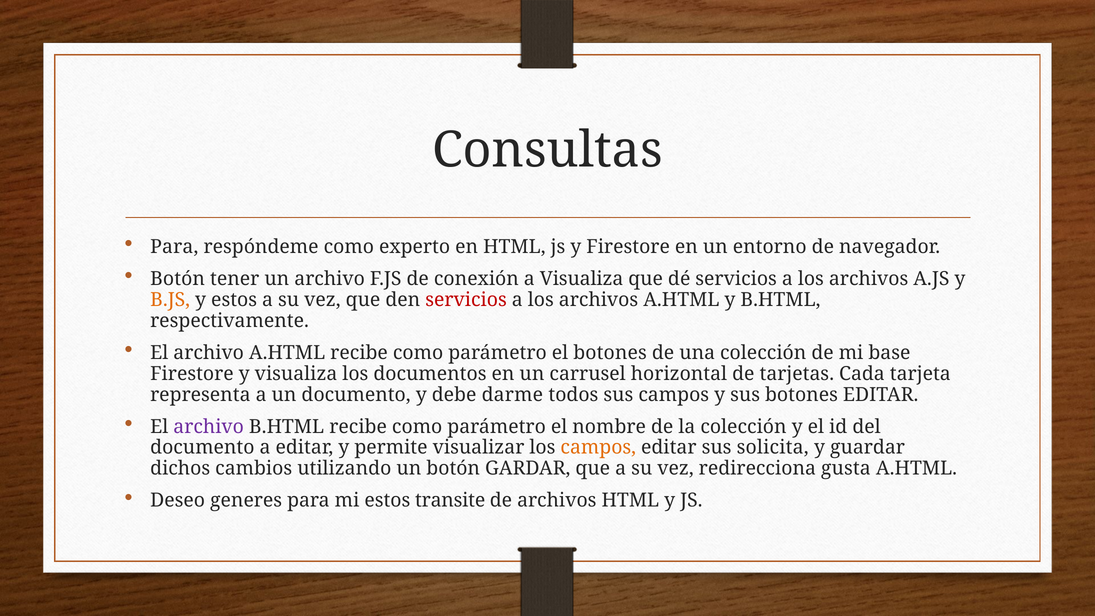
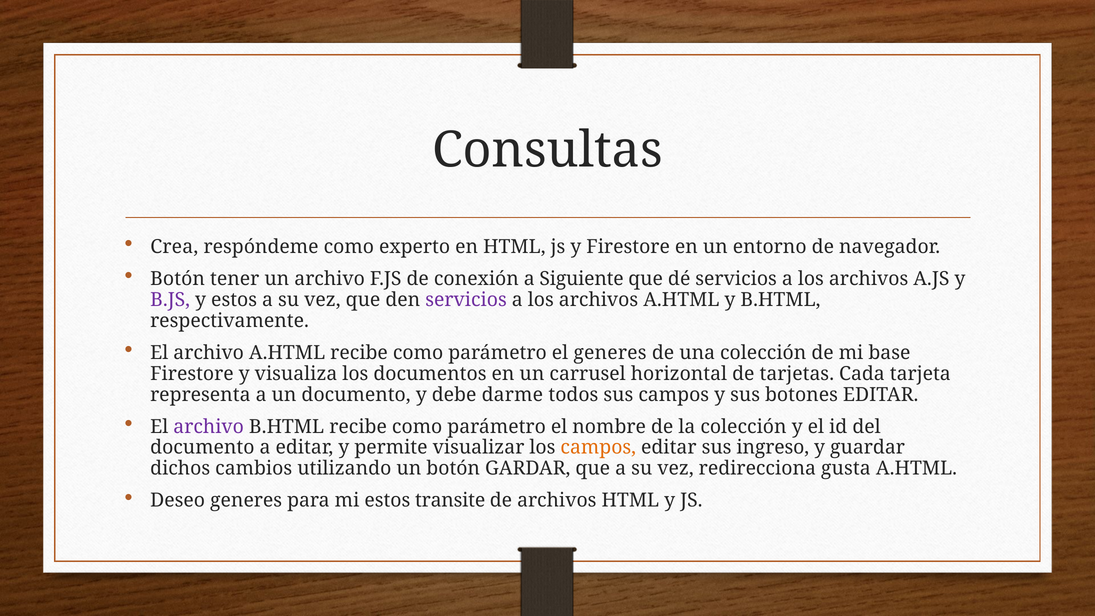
Para: Para -> Crea (174, 247)
a Visualiza: Visualiza -> Siguiente (582, 279)
B.JS colour: orange -> purple (170, 300)
servicios colour: red -> purple (466, 300)
el botones: botones -> generes (610, 353)
solicita: solicita -> ingreso (773, 448)
